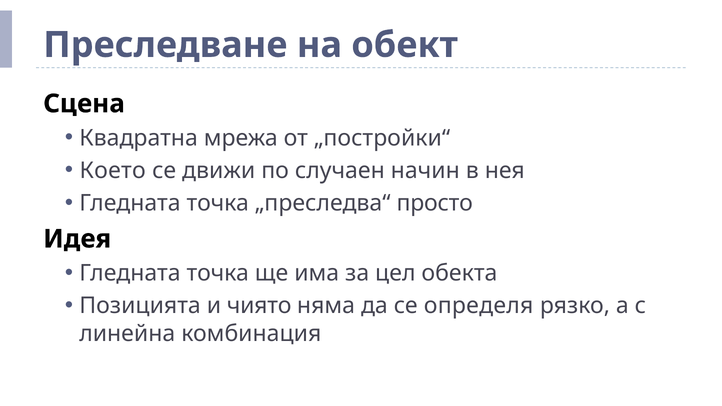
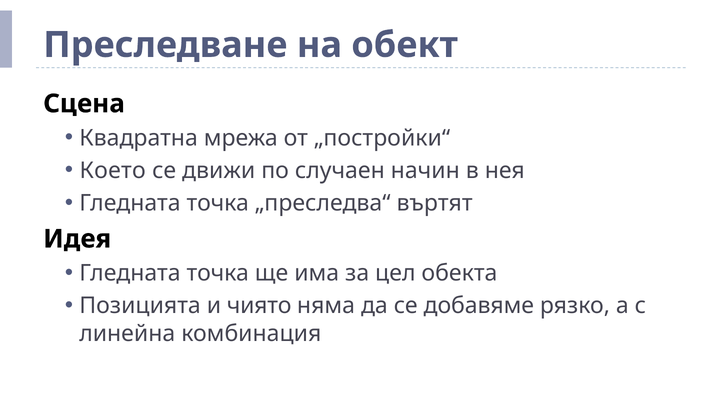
просто: просто -> въртят (435, 203)
определя: определя -> добавяме (479, 306)
